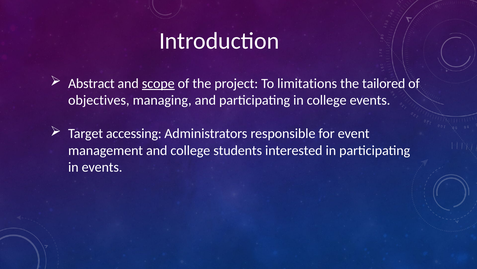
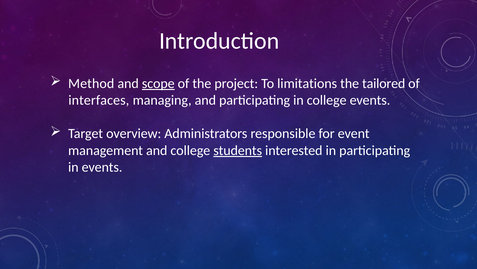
Abstract: Abstract -> Method (91, 83)
objectives: objectives -> interfaces (99, 100)
accessing: accessing -> overview (134, 133)
students underline: none -> present (238, 150)
